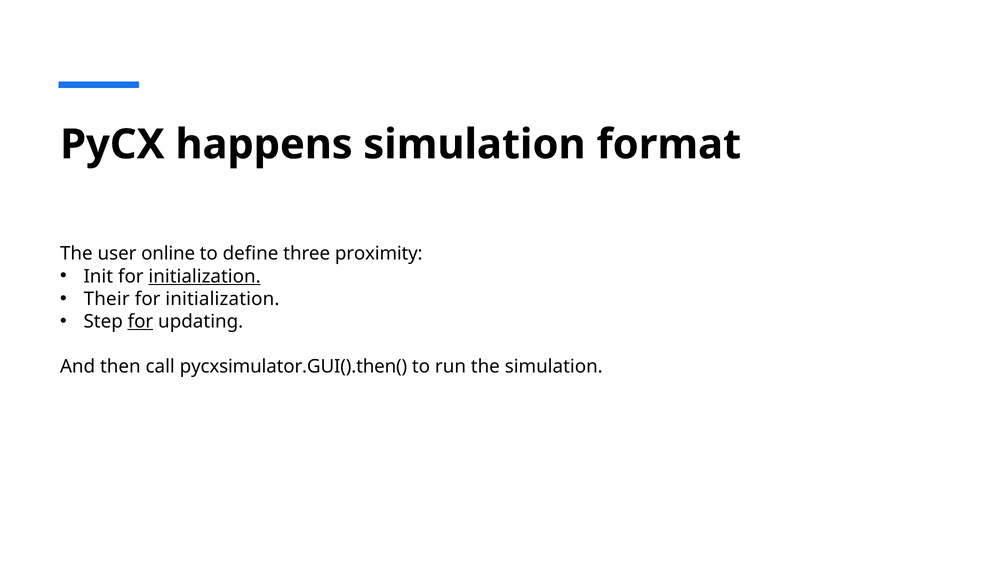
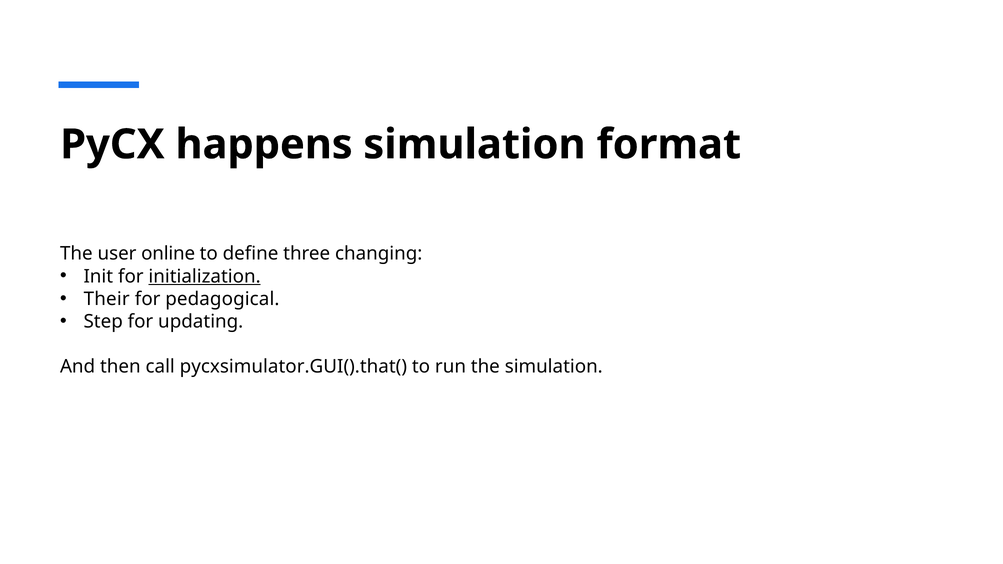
proximity: proximity -> changing (379, 254)
initialization: initialization -> pedagogical (222, 299)
for underline: present -> none (140, 322)
pycxsimulator.GUI().then(: pycxsimulator.GUI().then( -> pycxsimulator.GUI().that( (293, 367)
